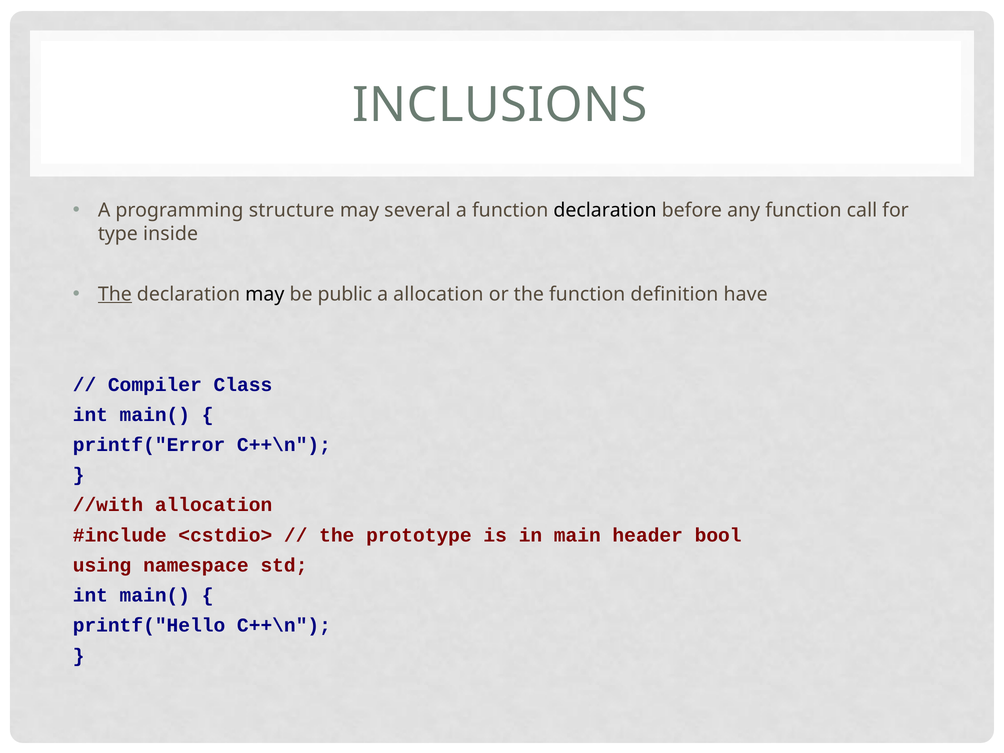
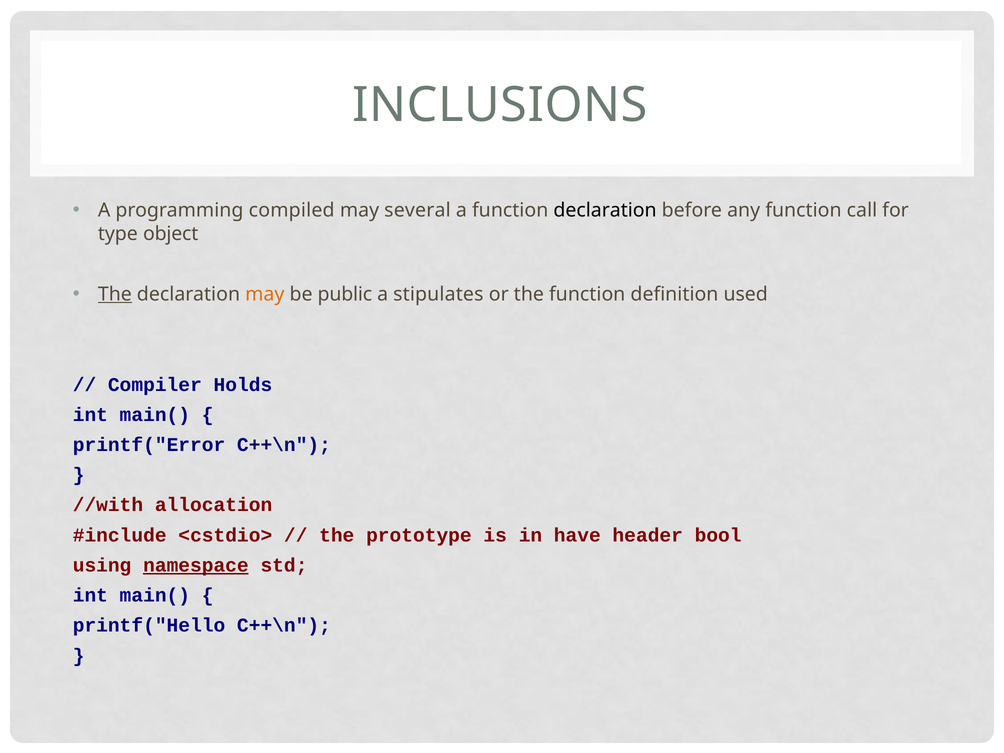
structure: structure -> compiled (292, 211)
inside: inside -> object (171, 234)
may colour: black -> orange (265, 294)
a allocation: allocation -> stipulates (438, 294)
have: have -> used (746, 294)
Class: Class -> Holds (243, 385)
main: main -> have (577, 535)
namespace underline: none -> present (196, 565)
